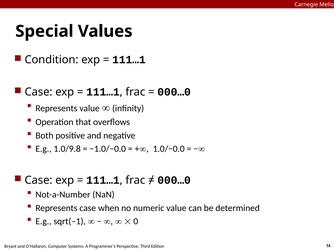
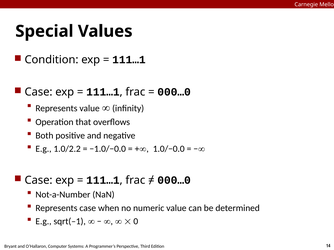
1.0/9.8: 1.0/9.8 -> 1.0/2.2 (67, 149)
